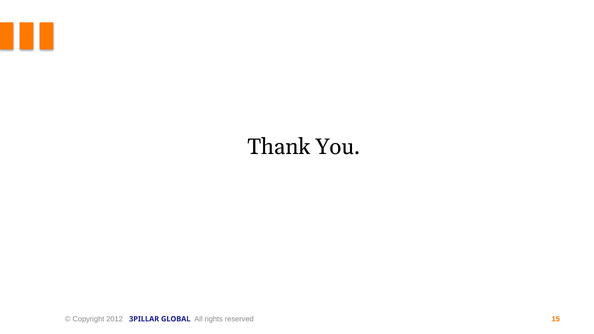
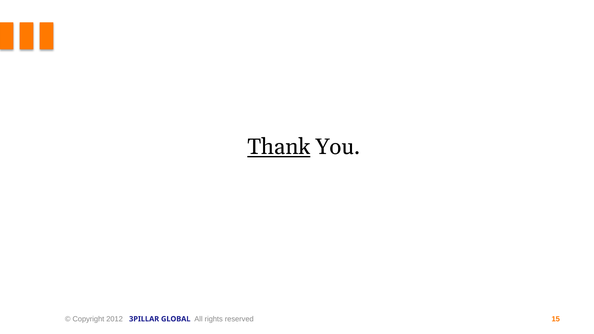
Thank underline: none -> present (279, 147)
